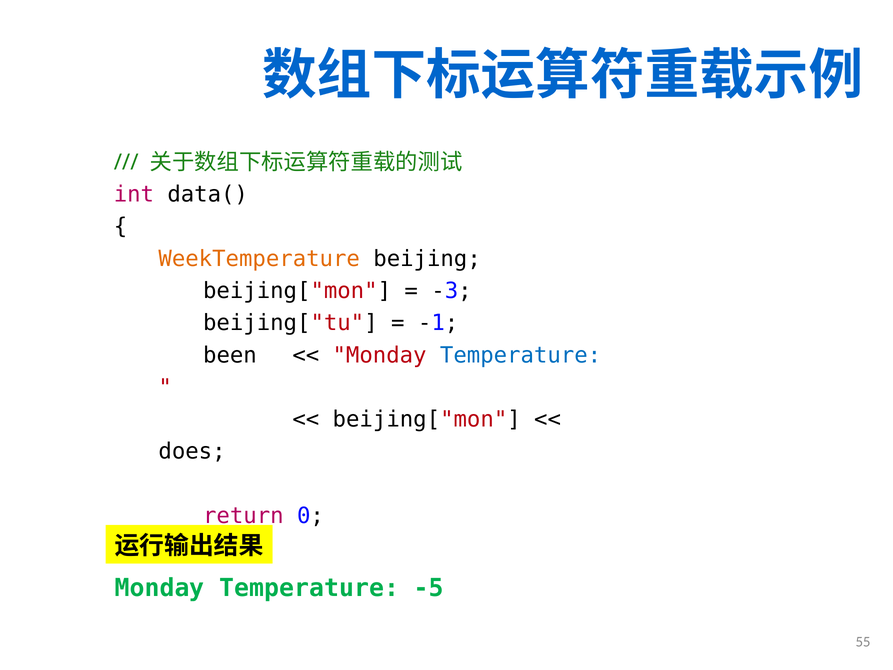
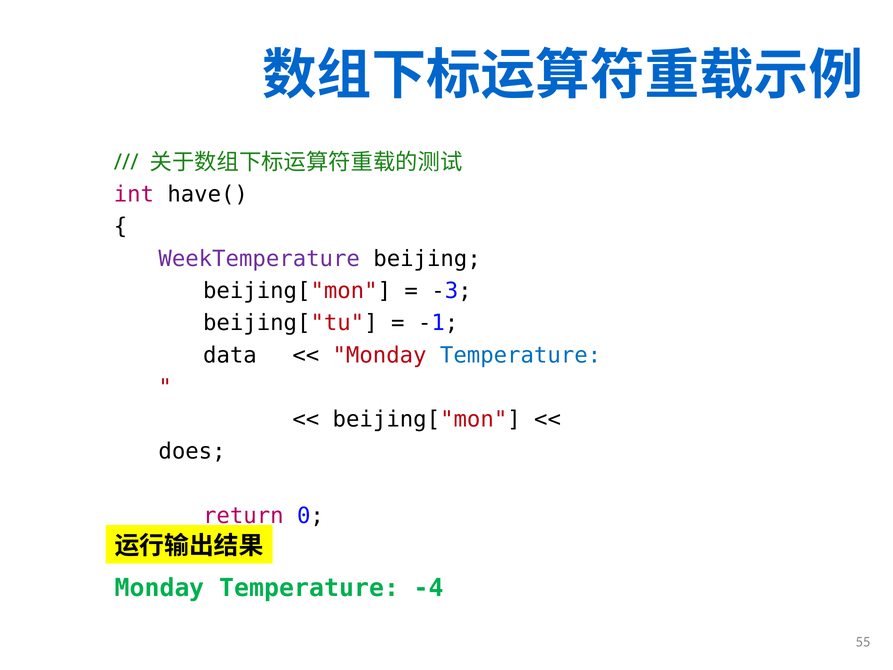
data(: data( -> have( (208, 194)
WeekTemperature colour: orange -> purple (259, 259)
been: been -> data (230, 355)
-5: -5 -> -4 (429, 588)
